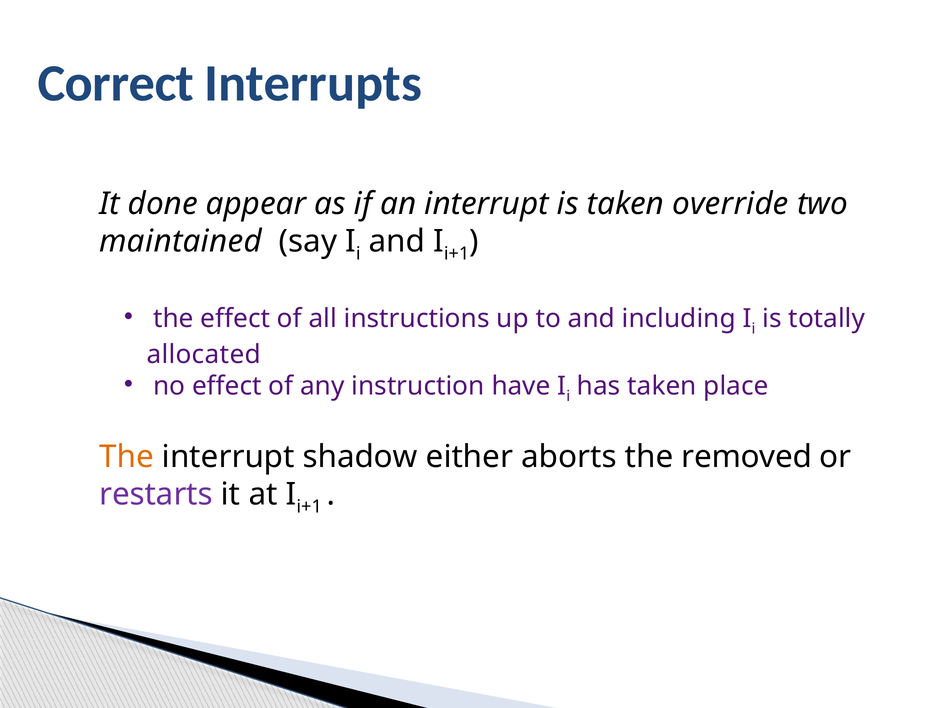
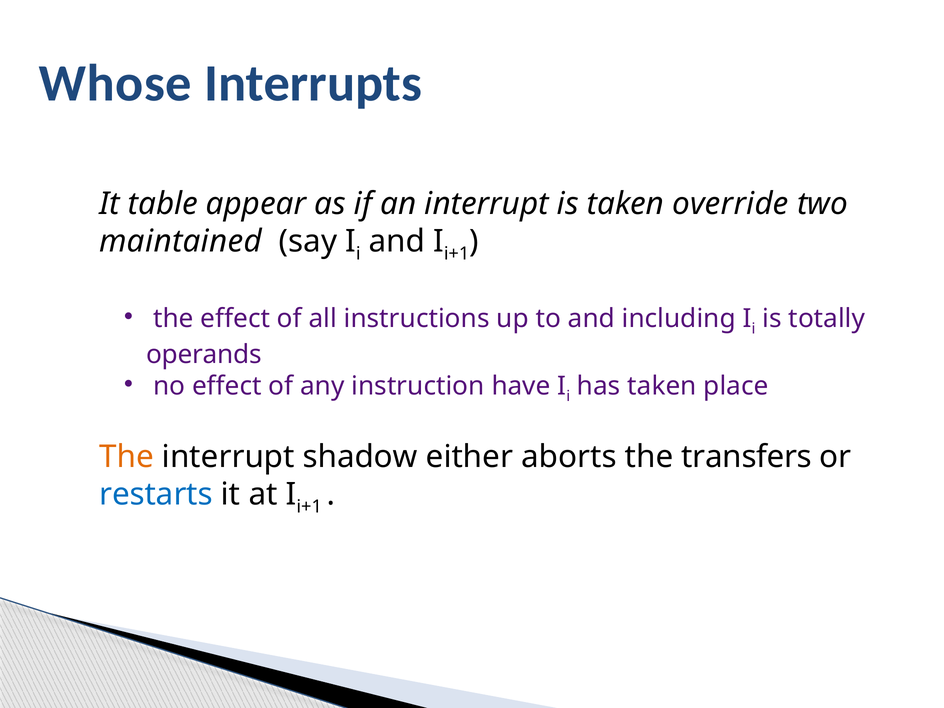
Correct: Correct -> Whose (115, 84)
done: done -> table (163, 204)
allocated: allocated -> operands (204, 355)
removed: removed -> transfers (747, 457)
restarts colour: purple -> blue (156, 495)
